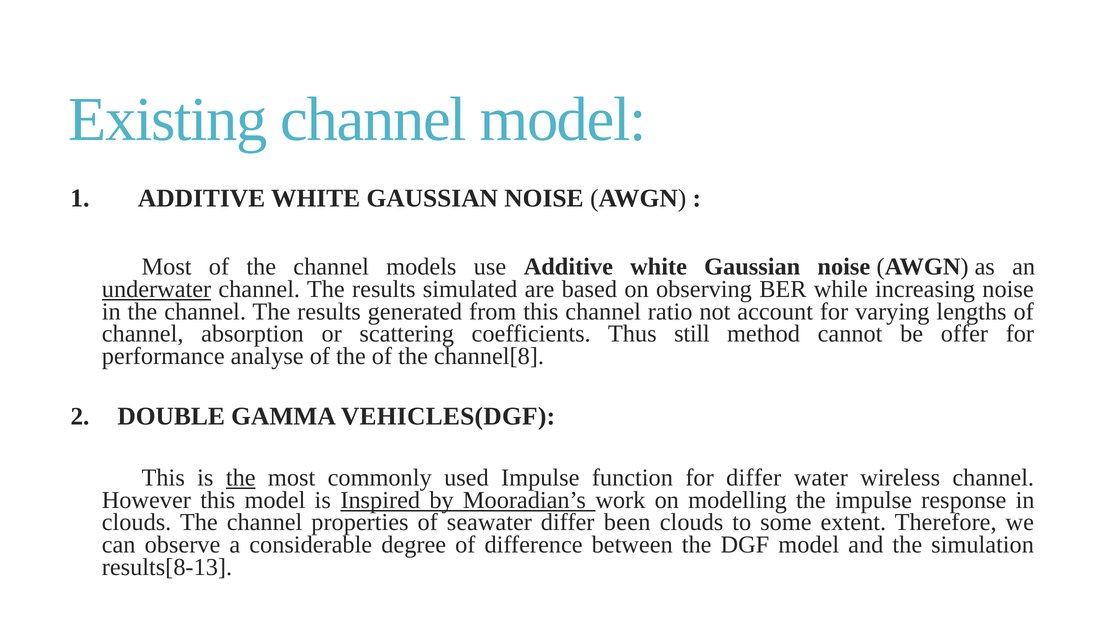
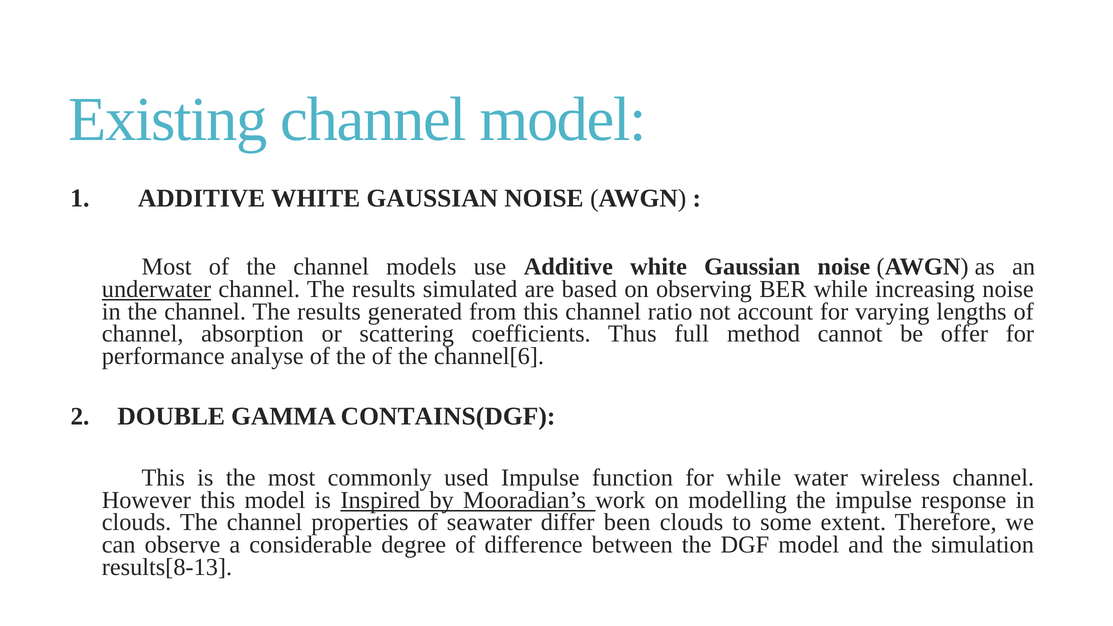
still: still -> full (692, 334)
channel[8: channel[8 -> channel[6 (489, 356)
VEHICLES(DGF: VEHICLES(DGF -> CONTAINS(DGF (448, 416)
the underline: present -> none (241, 478)
for differ: differ -> while (754, 478)
